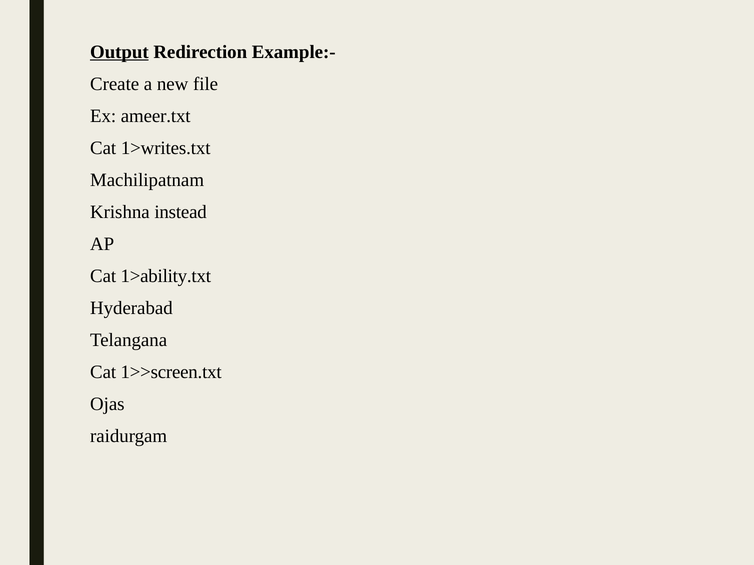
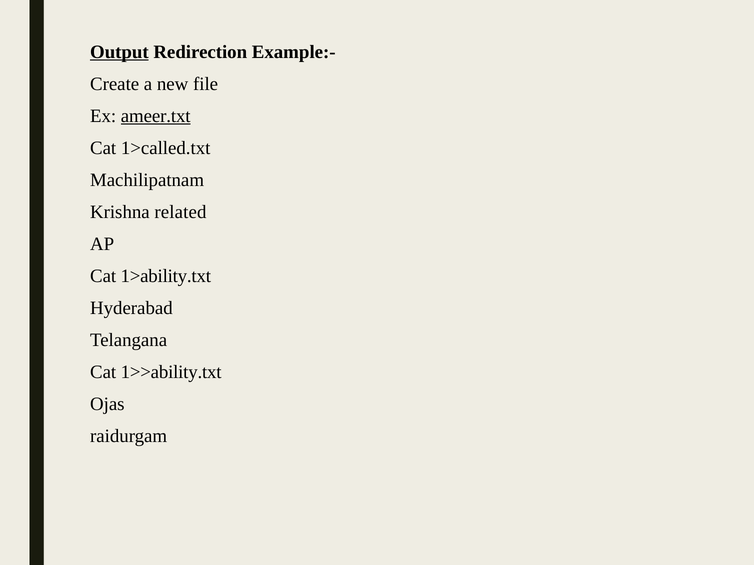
ameer.txt underline: none -> present (156, 116)
1>writes.txt: 1>writes.txt -> 1>called.txt (166, 148)
instead: instead -> related (180, 212)
1>>screen.txt: 1>>screen.txt -> 1>>ability.txt (171, 373)
